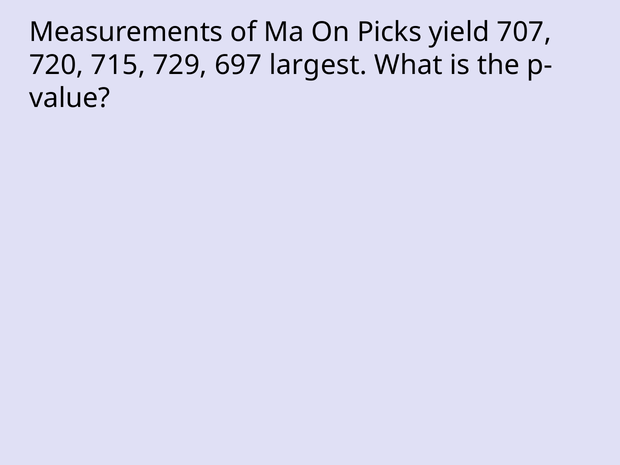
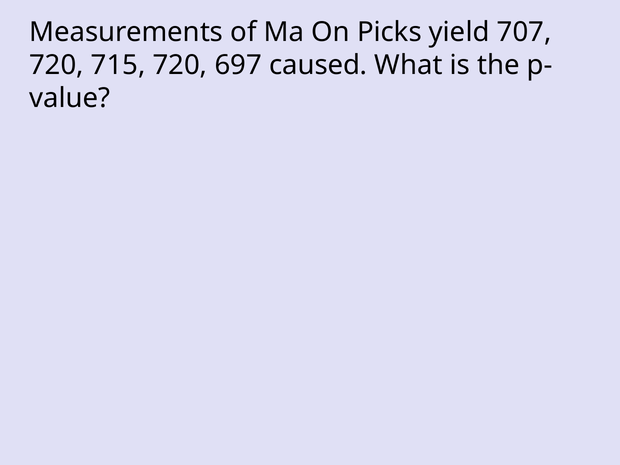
715 729: 729 -> 720 (180, 65)
largest: largest -> caused (318, 65)
